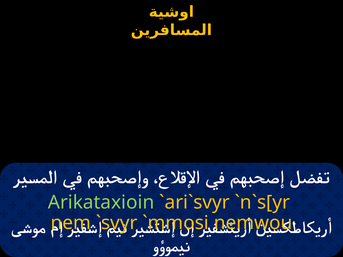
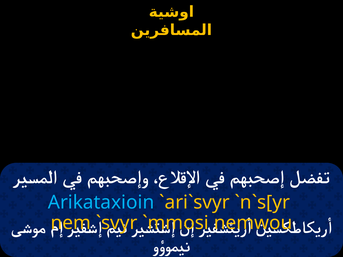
Arikataxioin colour: light green -> light blue (101, 202)
